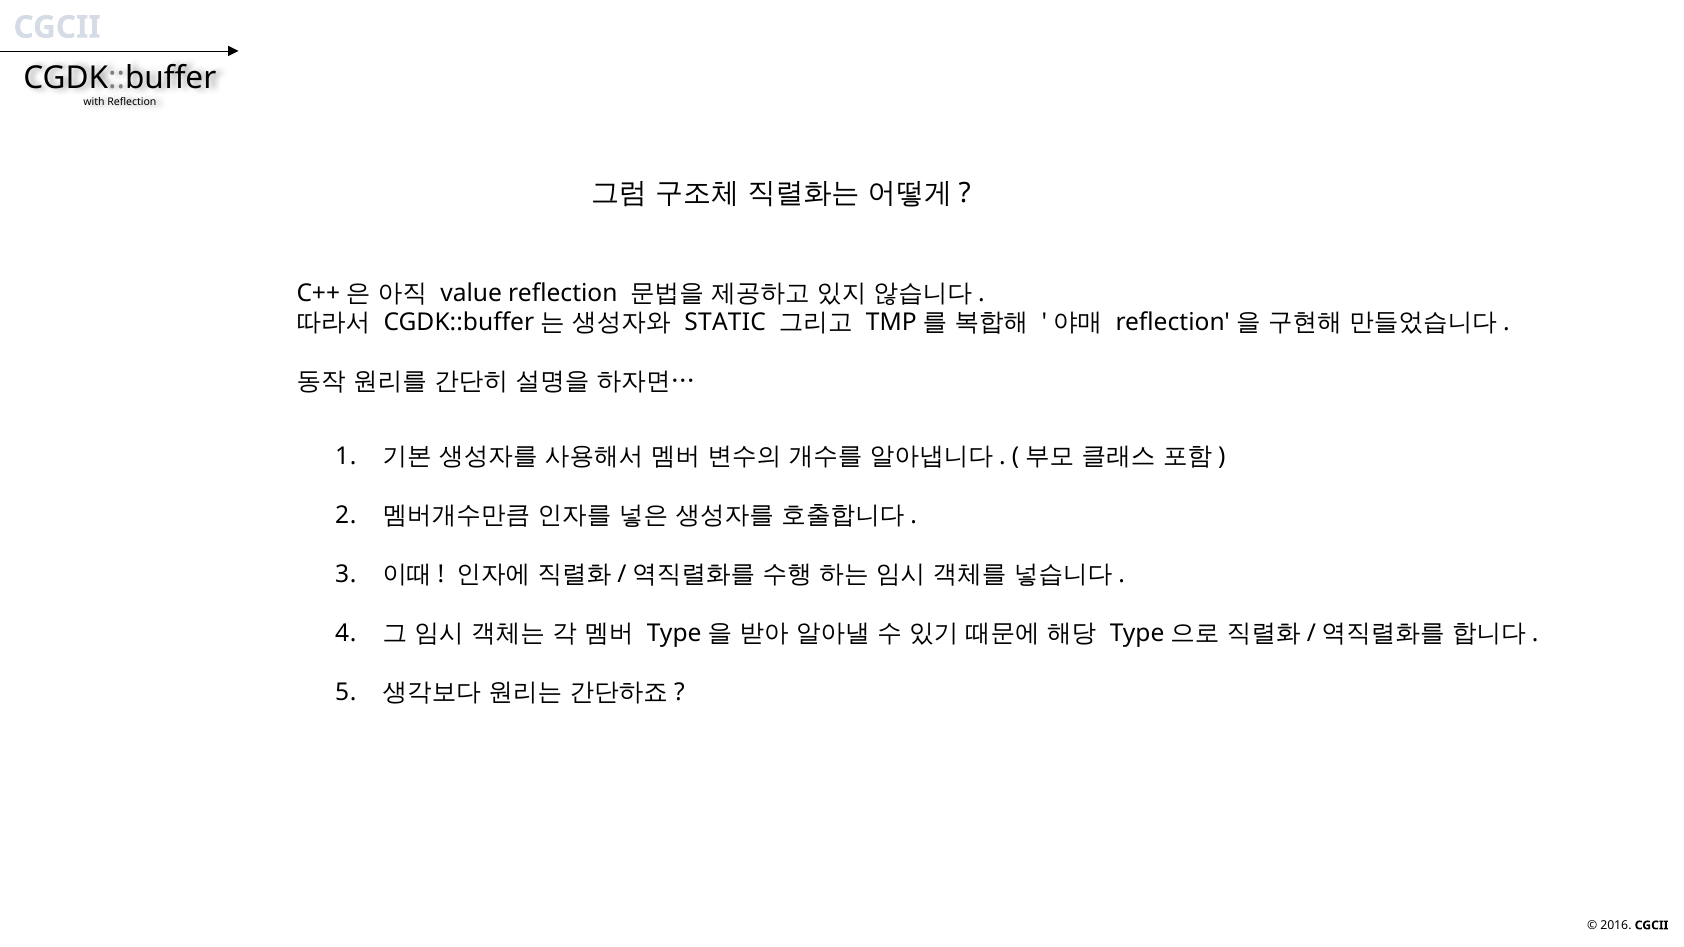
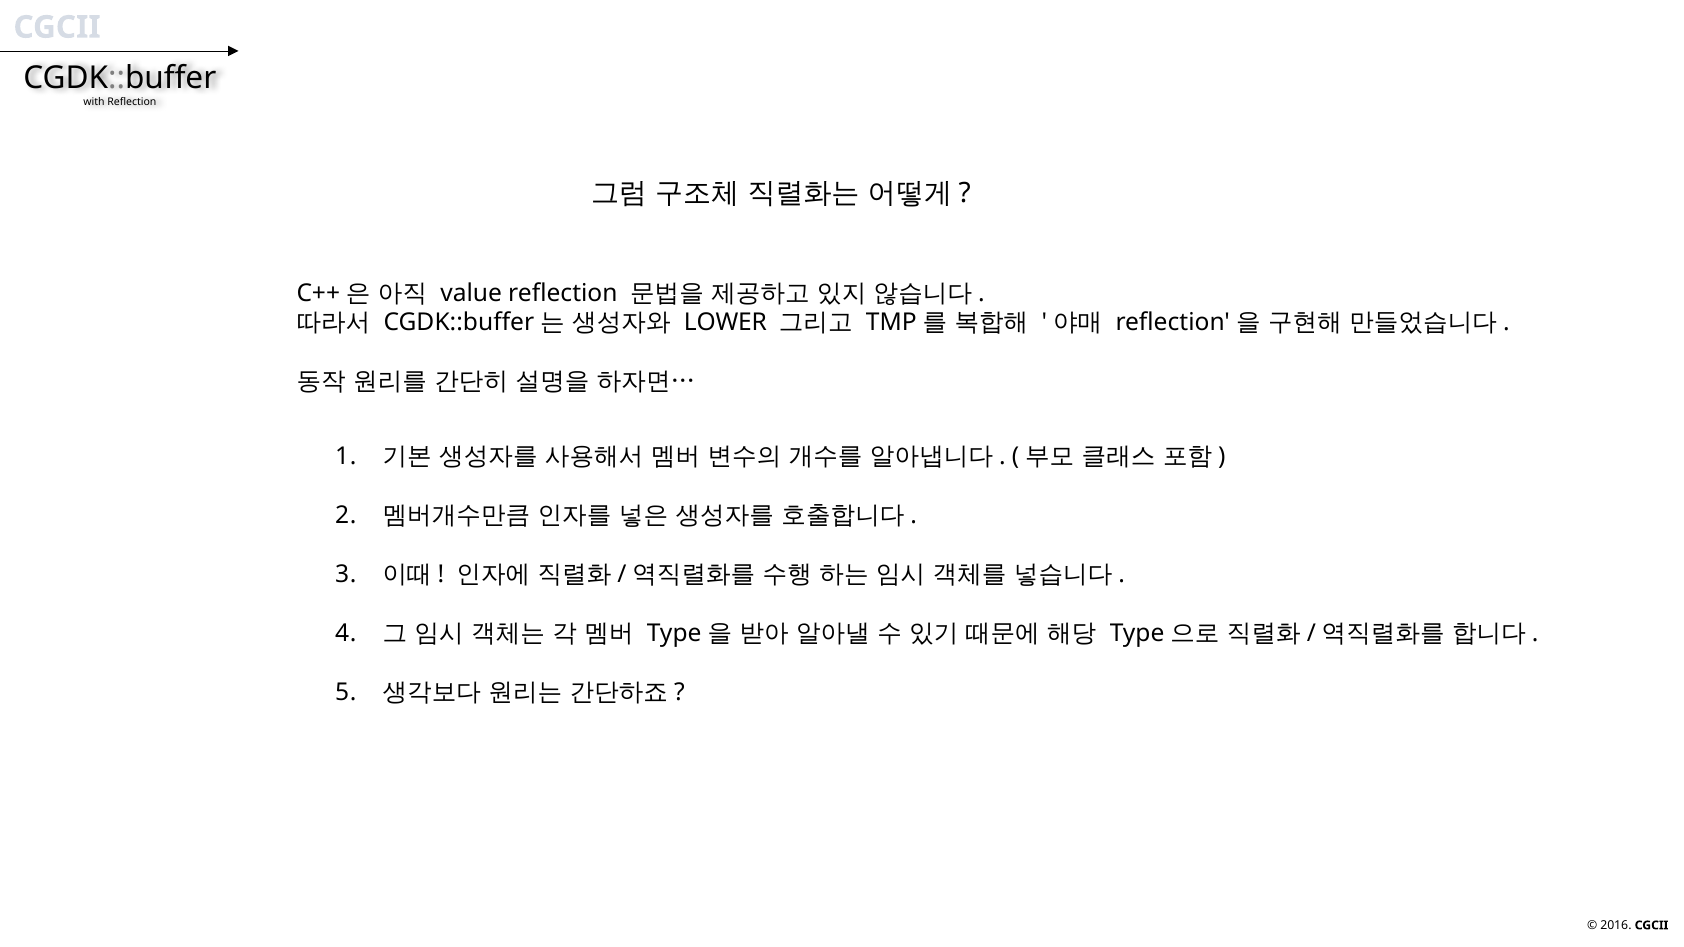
STATIC: STATIC -> LOWER (725, 323)
